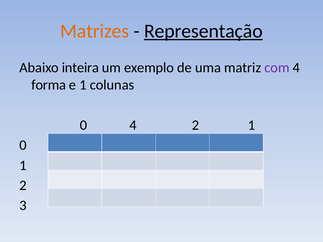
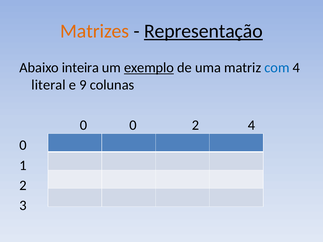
exemplo underline: none -> present (149, 68)
com colour: purple -> blue (277, 68)
forma: forma -> literal (49, 85)
e 1: 1 -> 9 (83, 85)
0 4: 4 -> 0 (133, 125)
2 1: 1 -> 4 (252, 125)
